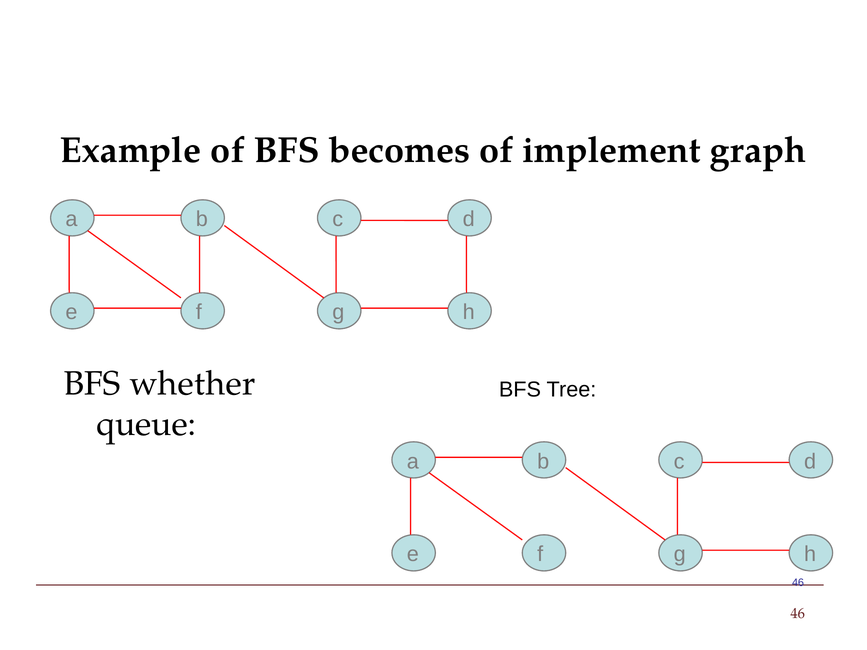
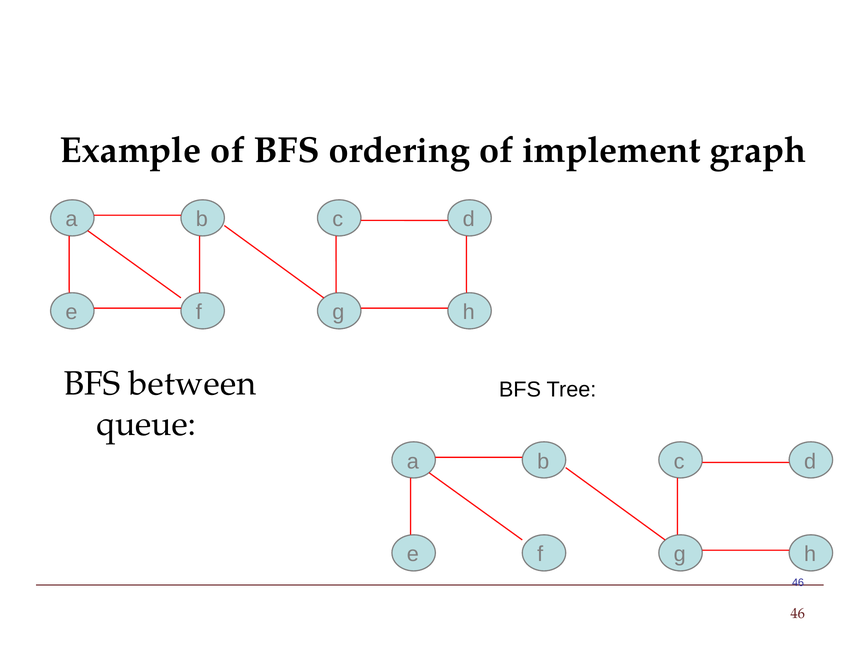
becomes: becomes -> ordering (399, 150)
whether: whether -> between (193, 384)
